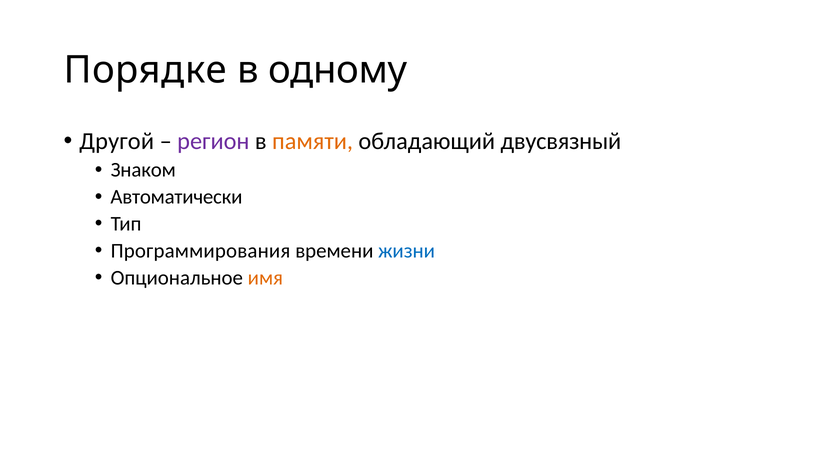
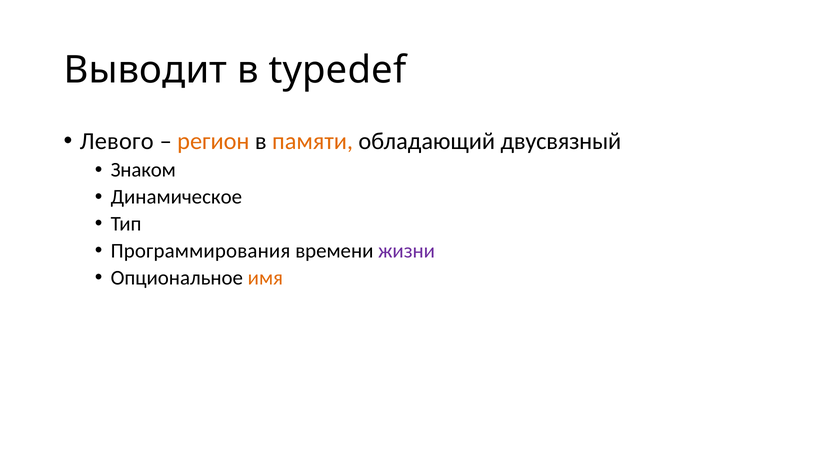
Порядке: Порядке -> Выводит (145, 70)
одному: одному -> typedef (337, 70)
Другой: Другой -> Левого (117, 141)
регион colour: purple -> orange (213, 141)
Автоматически: Автоматически -> Динамическое (176, 197)
жизни colour: blue -> purple (407, 251)
